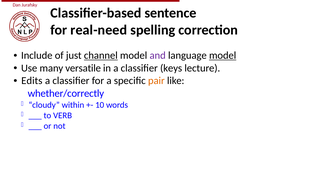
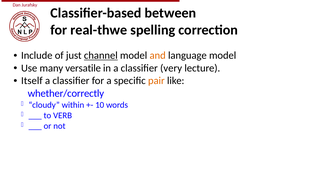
sentence: sentence -> between (170, 13)
real-need: real-need -> real-thwe (99, 30)
and colour: purple -> orange (158, 55)
model underline: present -> none (223, 55)
keys: keys -> very (171, 68)
Edits: Edits -> Itself (32, 81)
